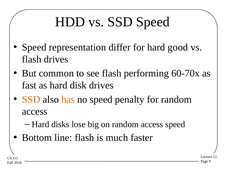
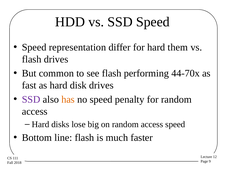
good: good -> them (178, 47)
60-70x: 60-70x -> 44-70x (186, 73)
SSD colour: orange -> purple (31, 99)
